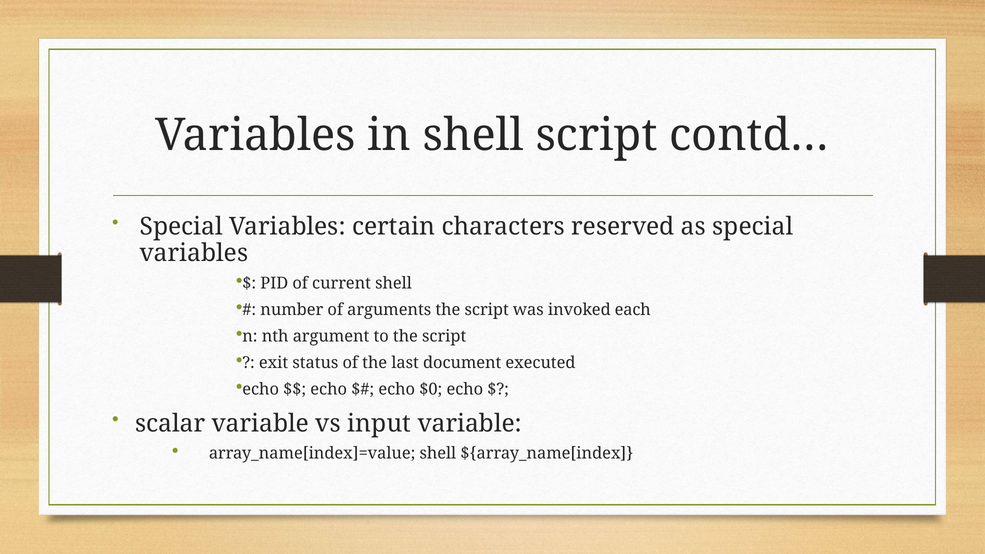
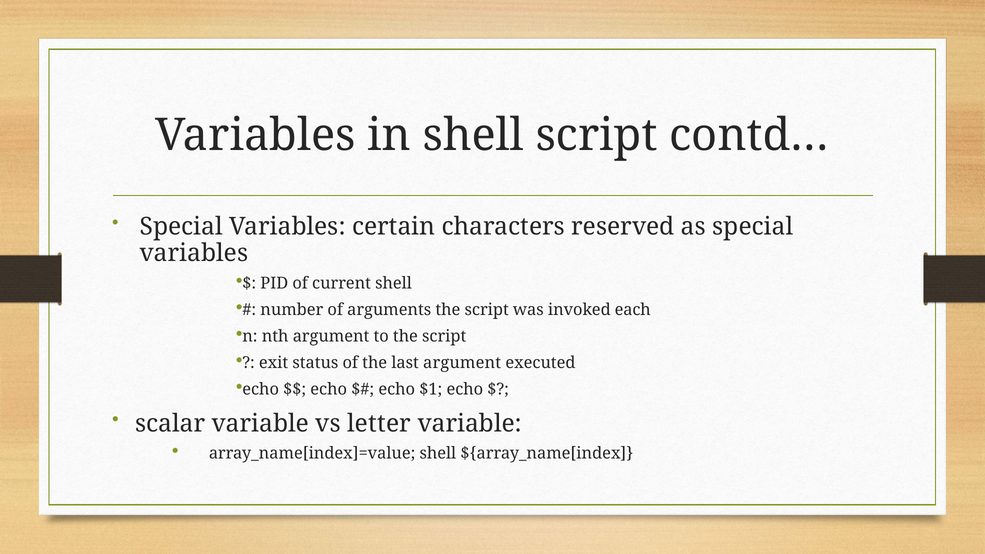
last document: document -> argument (462, 363)
$0: $0 -> $1 (431, 390)
input: input -> letter (379, 424)
